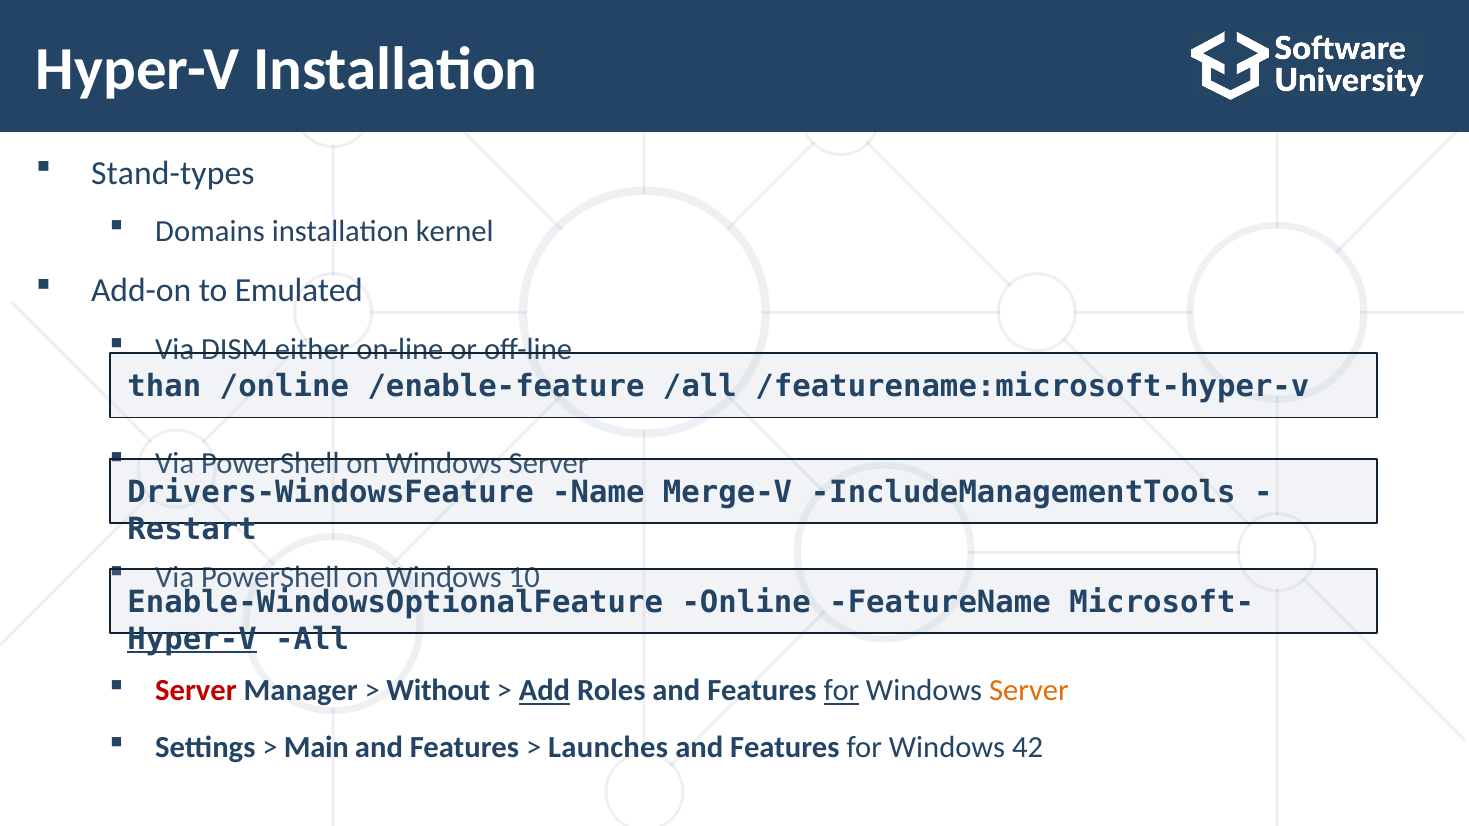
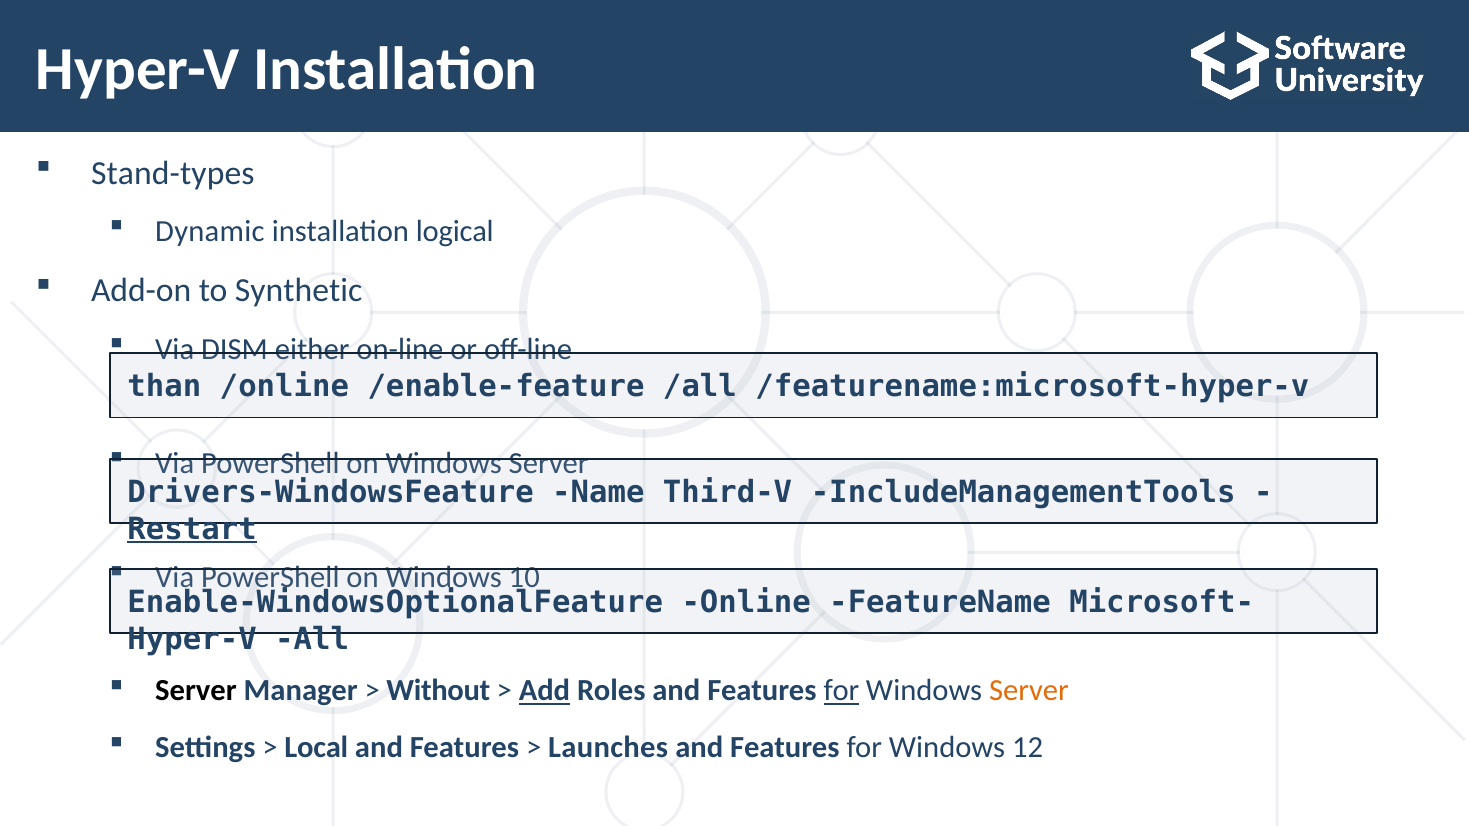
Domains: Domains -> Dynamic (210, 232)
kernel: kernel -> logical (455, 232)
Emulated: Emulated -> Synthetic (299, 291)
Merge-V: Merge-V -> Third-V (728, 493)
Restart underline: none -> present (192, 529)
Hyper-V underline: present -> none (192, 639)
Server colour: red -> black (196, 691)
Main: Main -> Local (316, 748)
42: 42 -> 12 (1028, 748)
